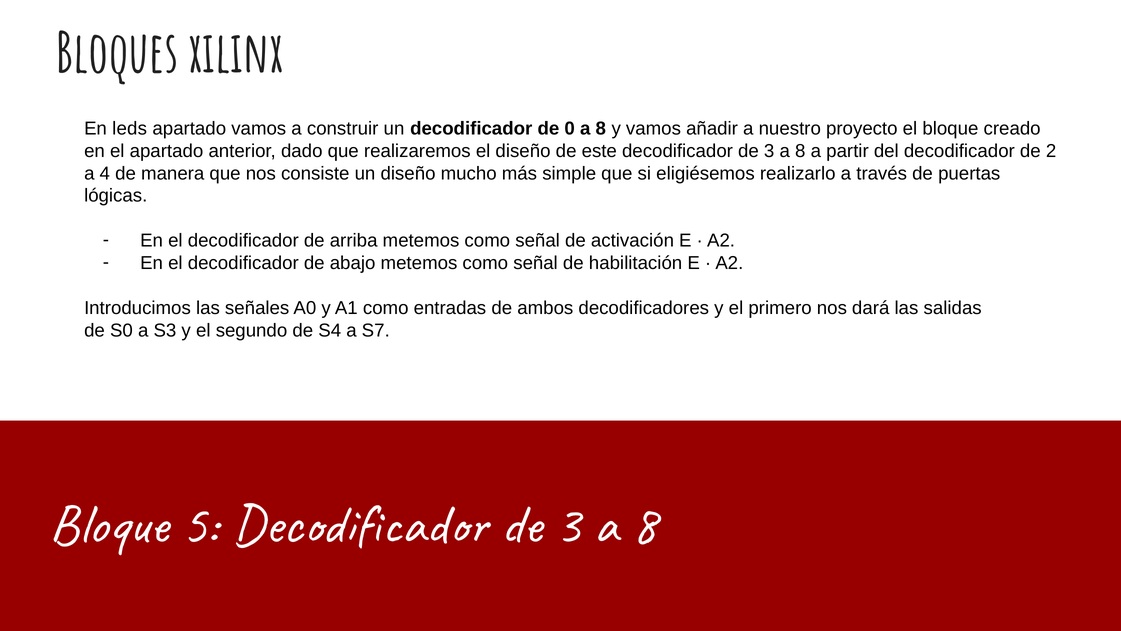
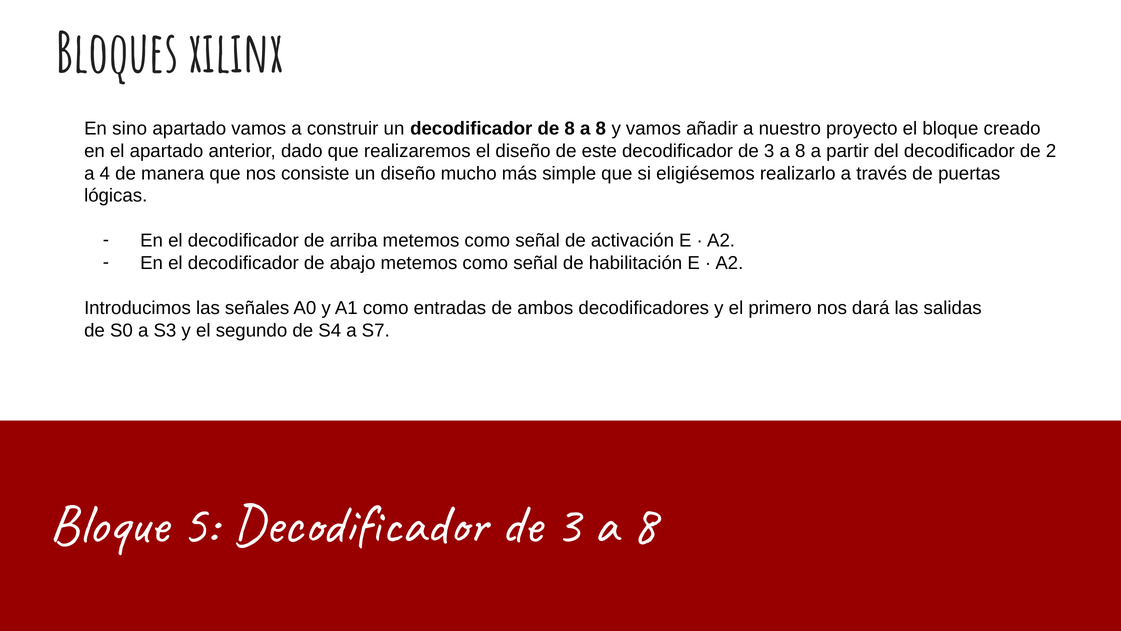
leds: leds -> sino (130, 128)
de 0: 0 -> 8 (570, 128)
